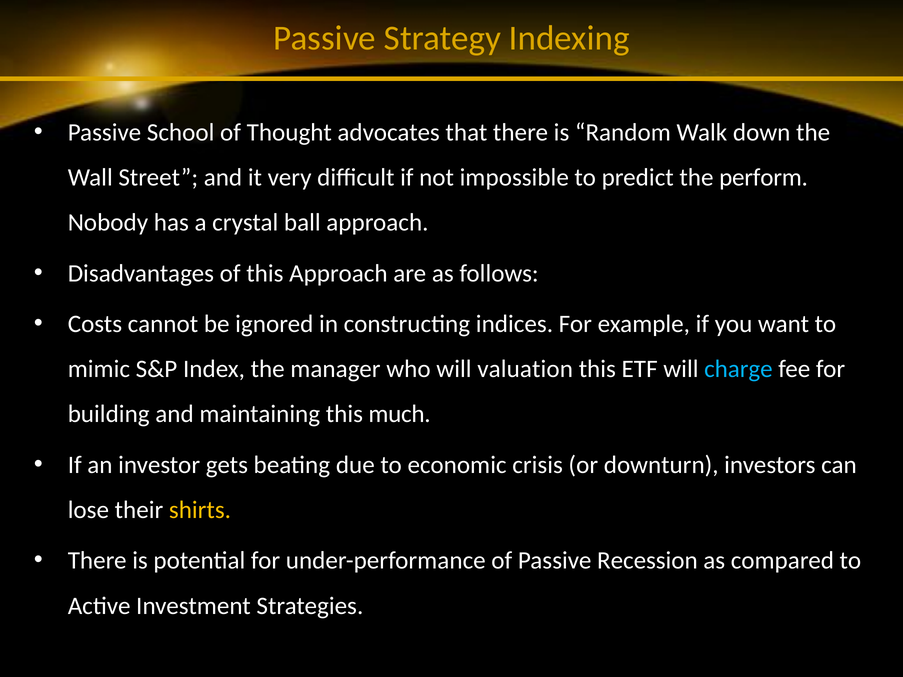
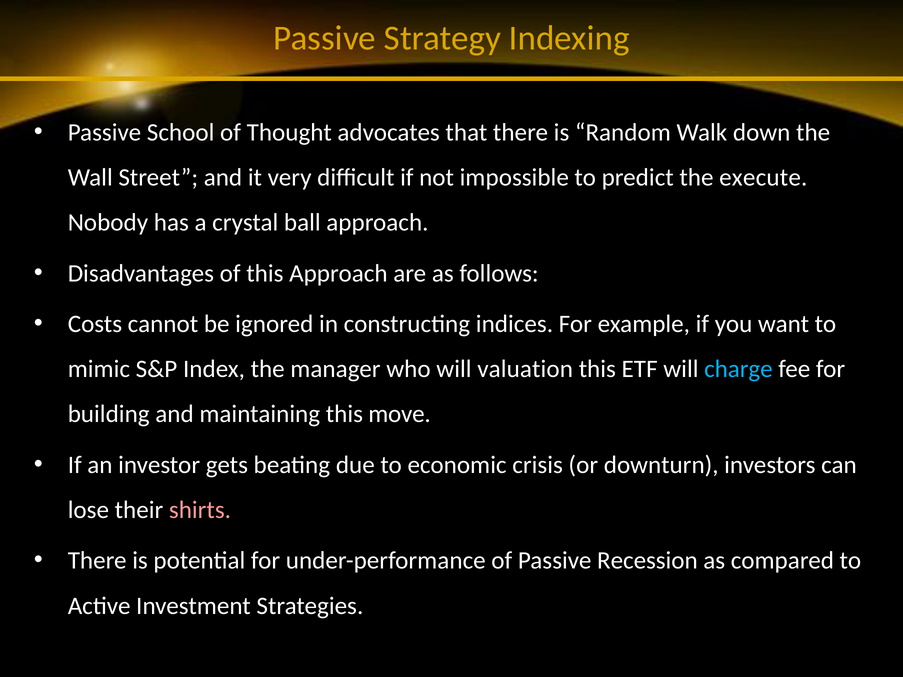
perform: perform -> execute (763, 178)
much: much -> move (400, 414)
shirts colour: yellow -> pink (200, 510)
